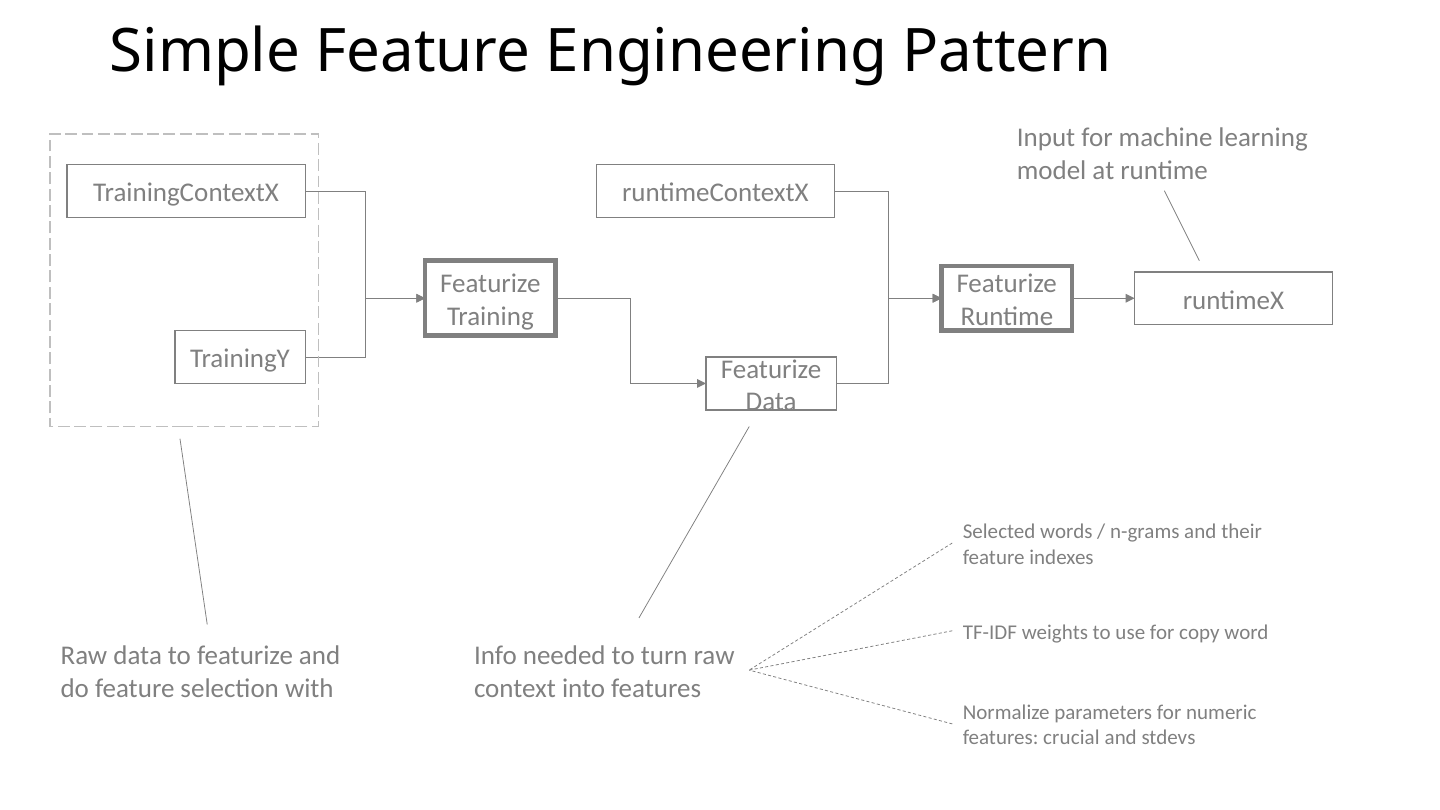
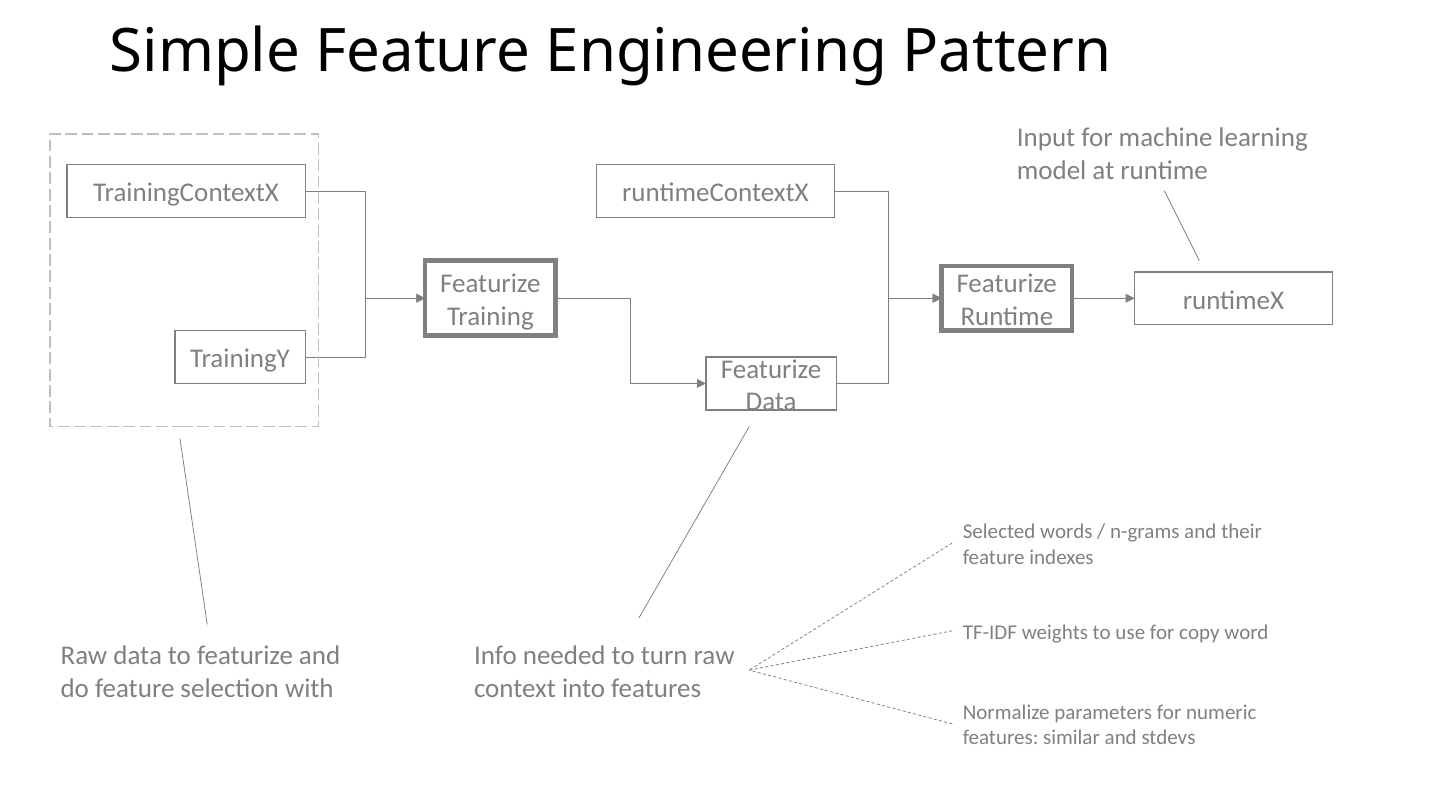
crucial: crucial -> similar (1072, 738)
